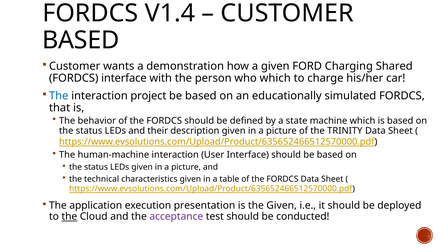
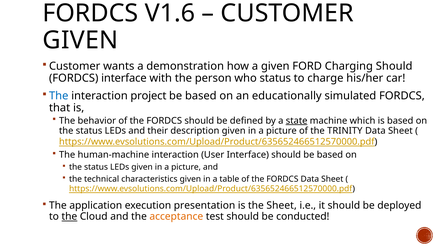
V1.4: V1.4 -> V1.6 (170, 13)
BASED: BASED -> GIVEN (80, 40)
Charging Shared: Shared -> Should (394, 66)
who which: which -> status (275, 78)
state underline: none -> present (297, 121)
the Given: Given -> Sheet (282, 206)
acceptance colour: purple -> orange (176, 217)
